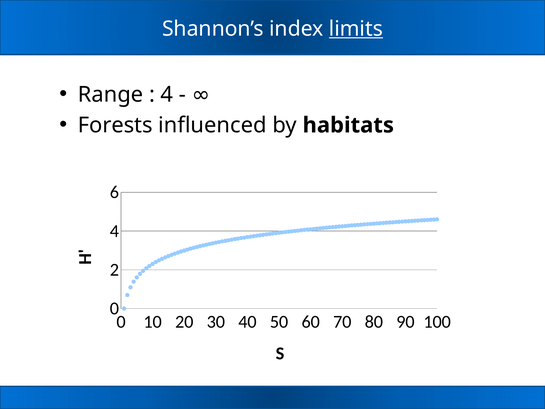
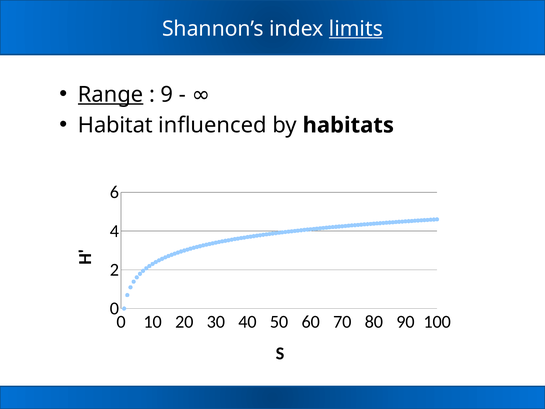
Range underline: none -> present (111, 94)
4: 4 -> 9 (167, 94)
Forests: Forests -> Habitat (115, 125)
